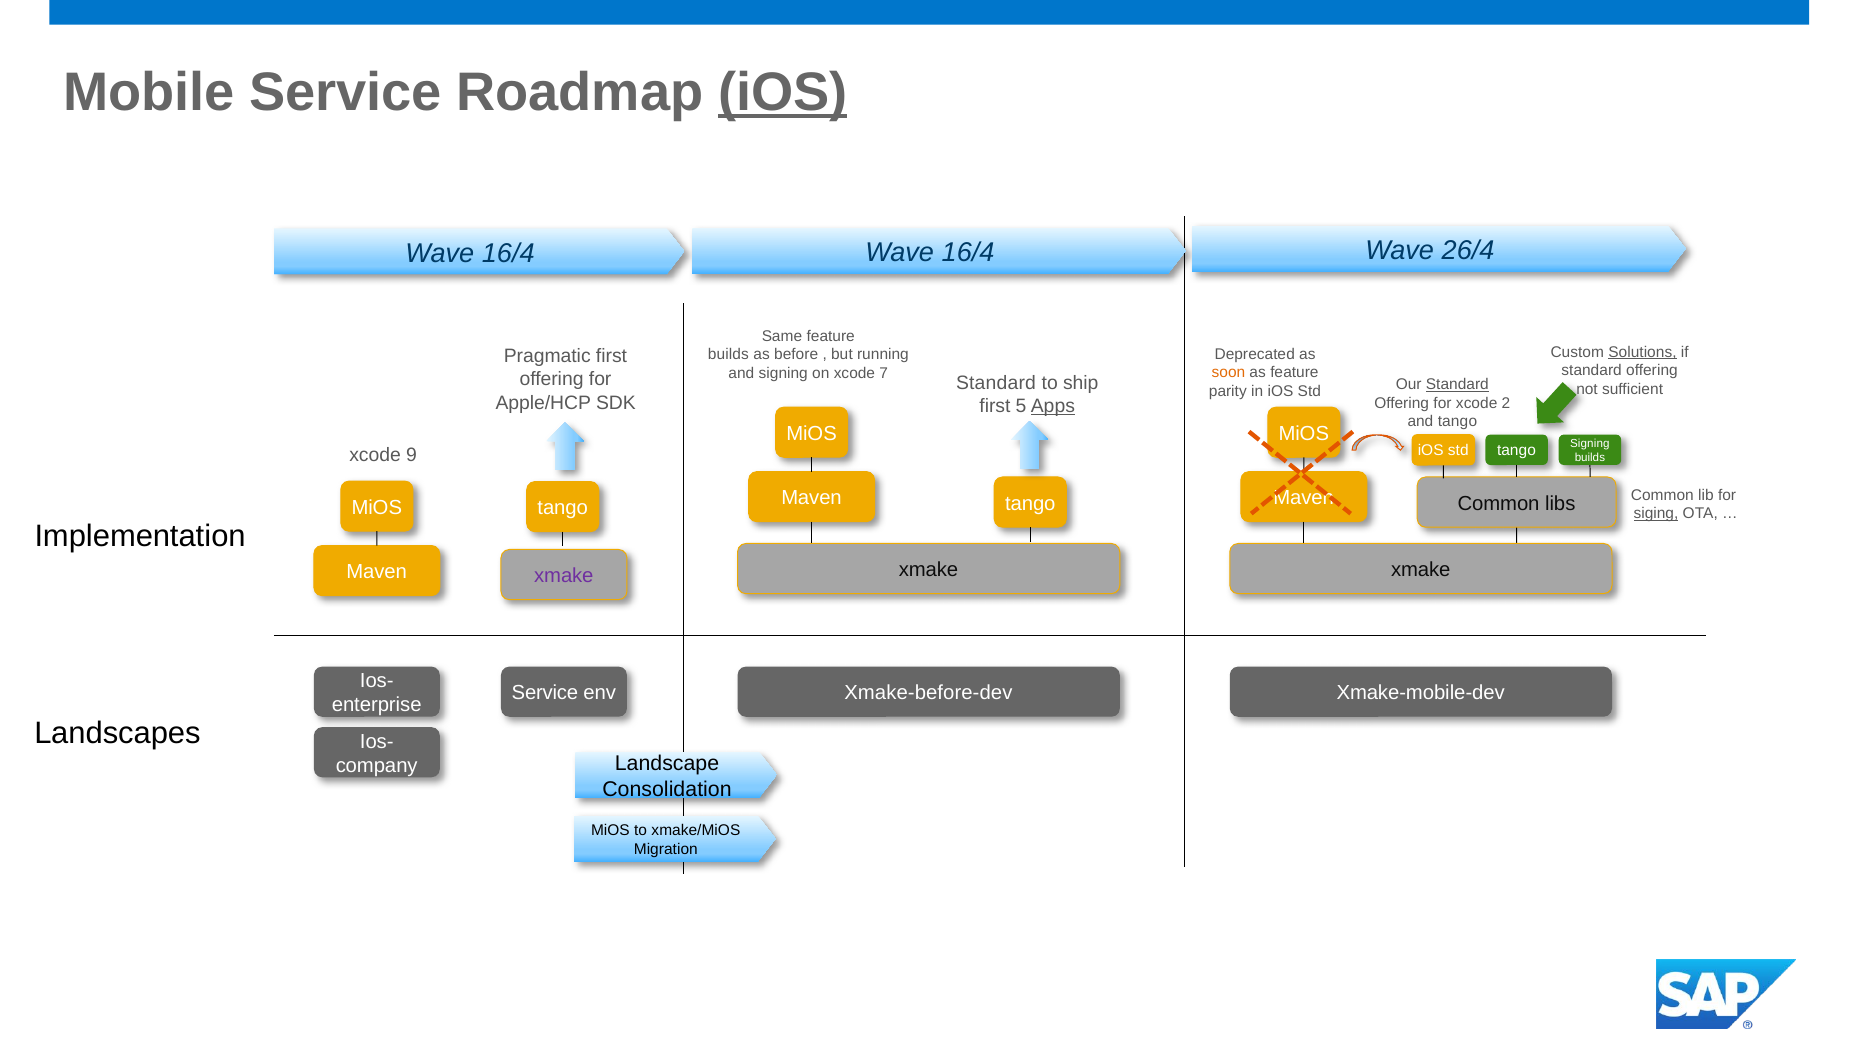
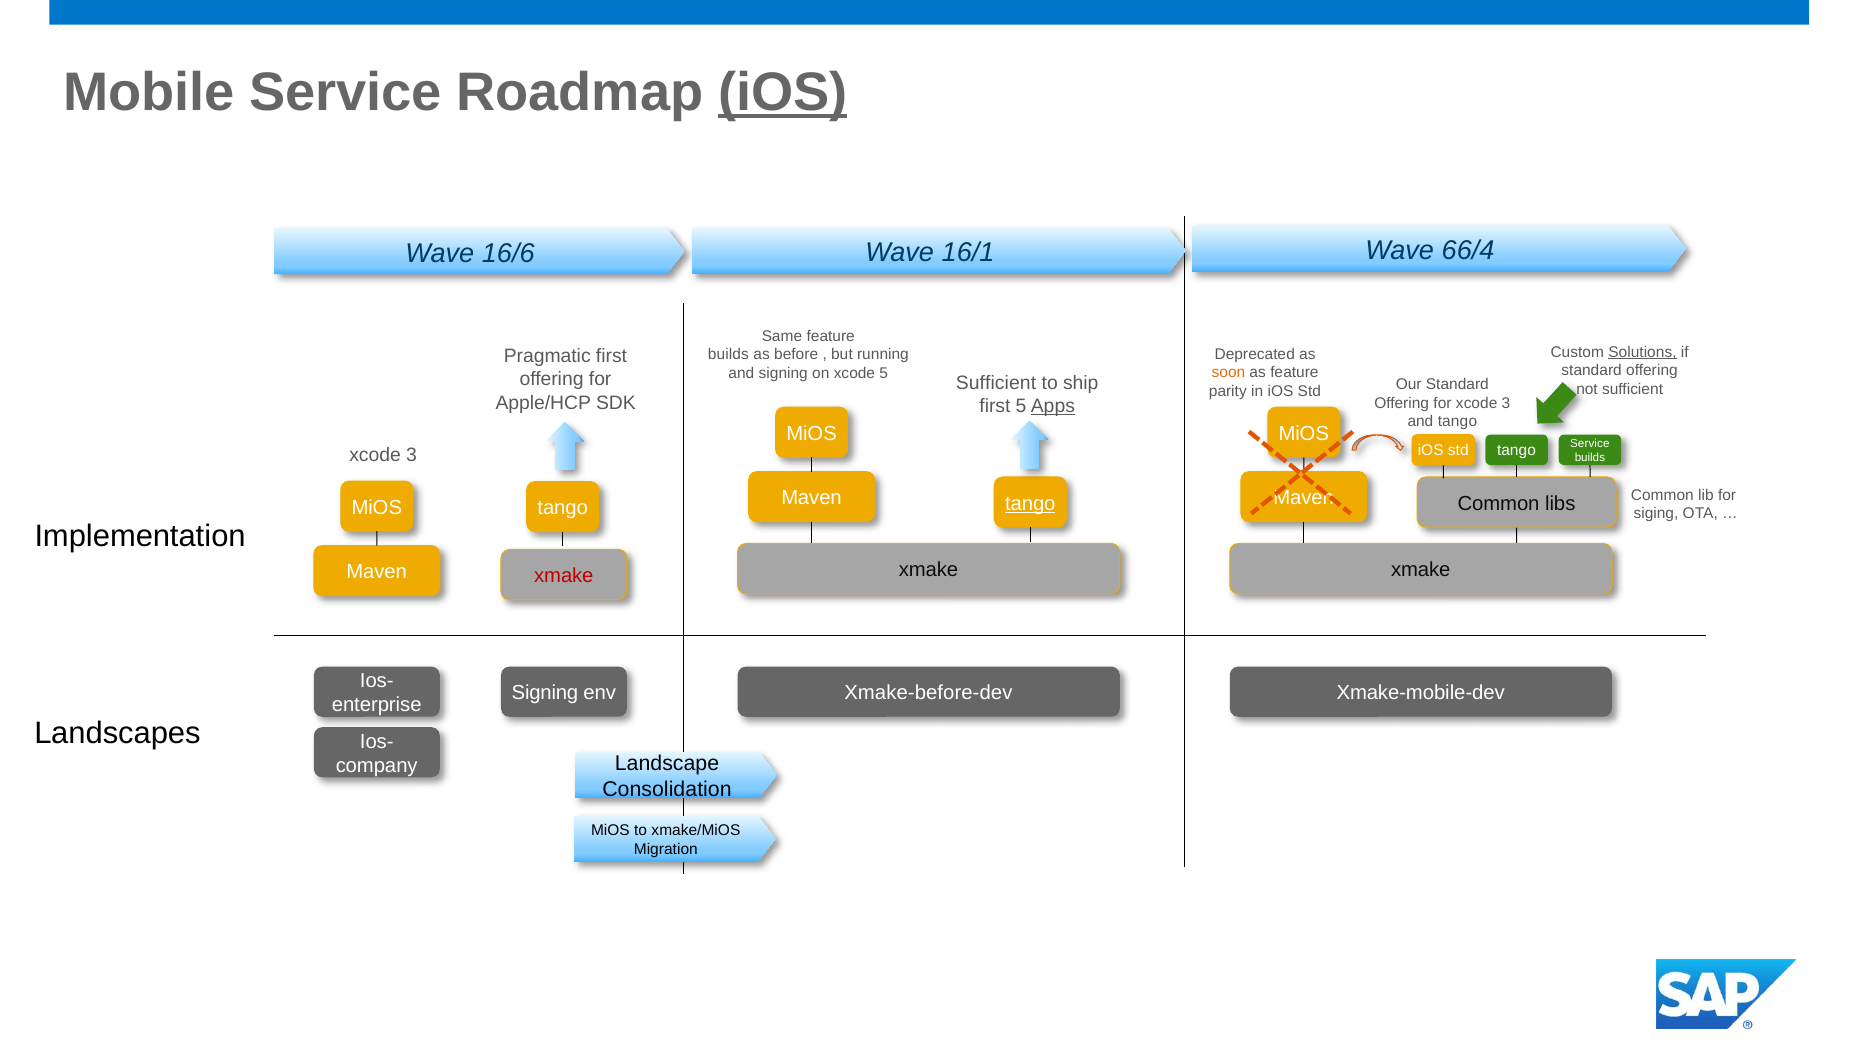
16/4: 16/4 -> 16/6 (508, 253)
16/4: 16/4 -> 16/1 (968, 253)
26/4: 26/4 -> 66/4 (1468, 250)
xcode 7: 7 -> 5 (884, 373)
Standard: Standard -> Sufficient (996, 383)
Standard underline: present -> none (1457, 384)
for xcode 2: 2 -> 3 (1506, 403)
tango Signing: Signing -> Service (1590, 443)
9: 9 -> 3 (411, 454)
tango underline: none -> present (1030, 503)
siging underline: present -> none (1656, 514)
xmake colour: purple -> red (564, 576)
Service: Service -> Signing (545, 693)
